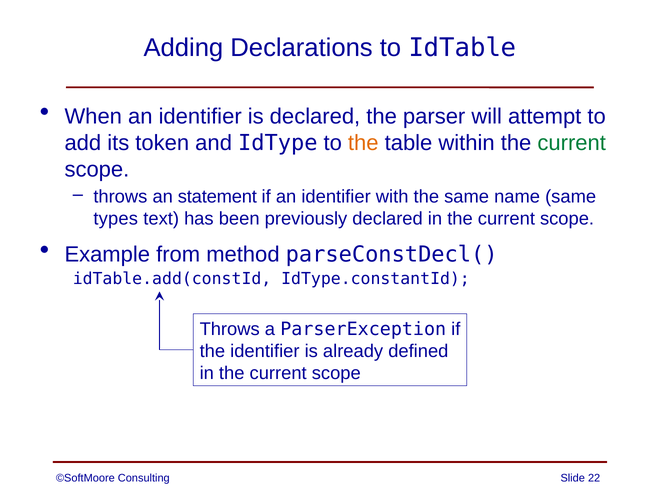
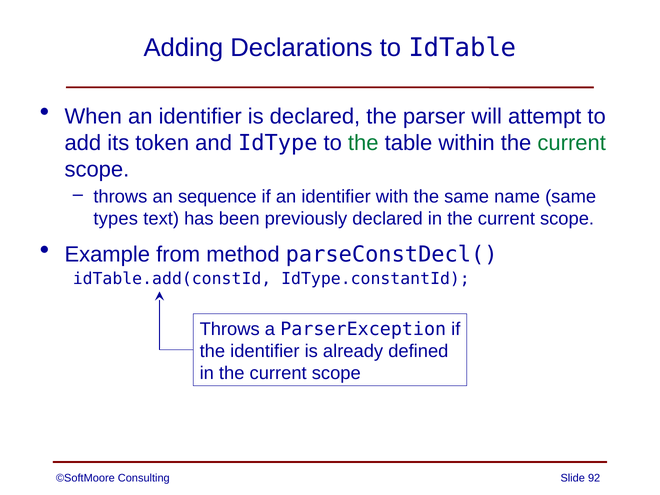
the colour: orange -> green (363, 143)
statement: statement -> sequence (217, 197)
22: 22 -> 92 (594, 478)
